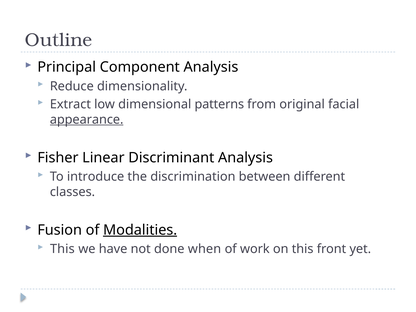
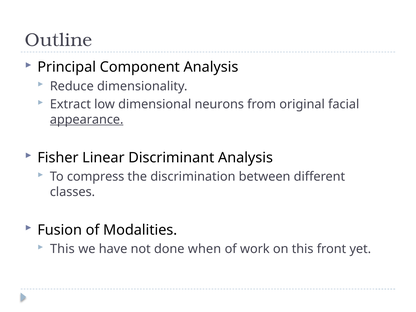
patterns: patterns -> neurons (219, 104)
introduce: introduce -> compress (96, 177)
Modalities underline: present -> none (140, 230)
